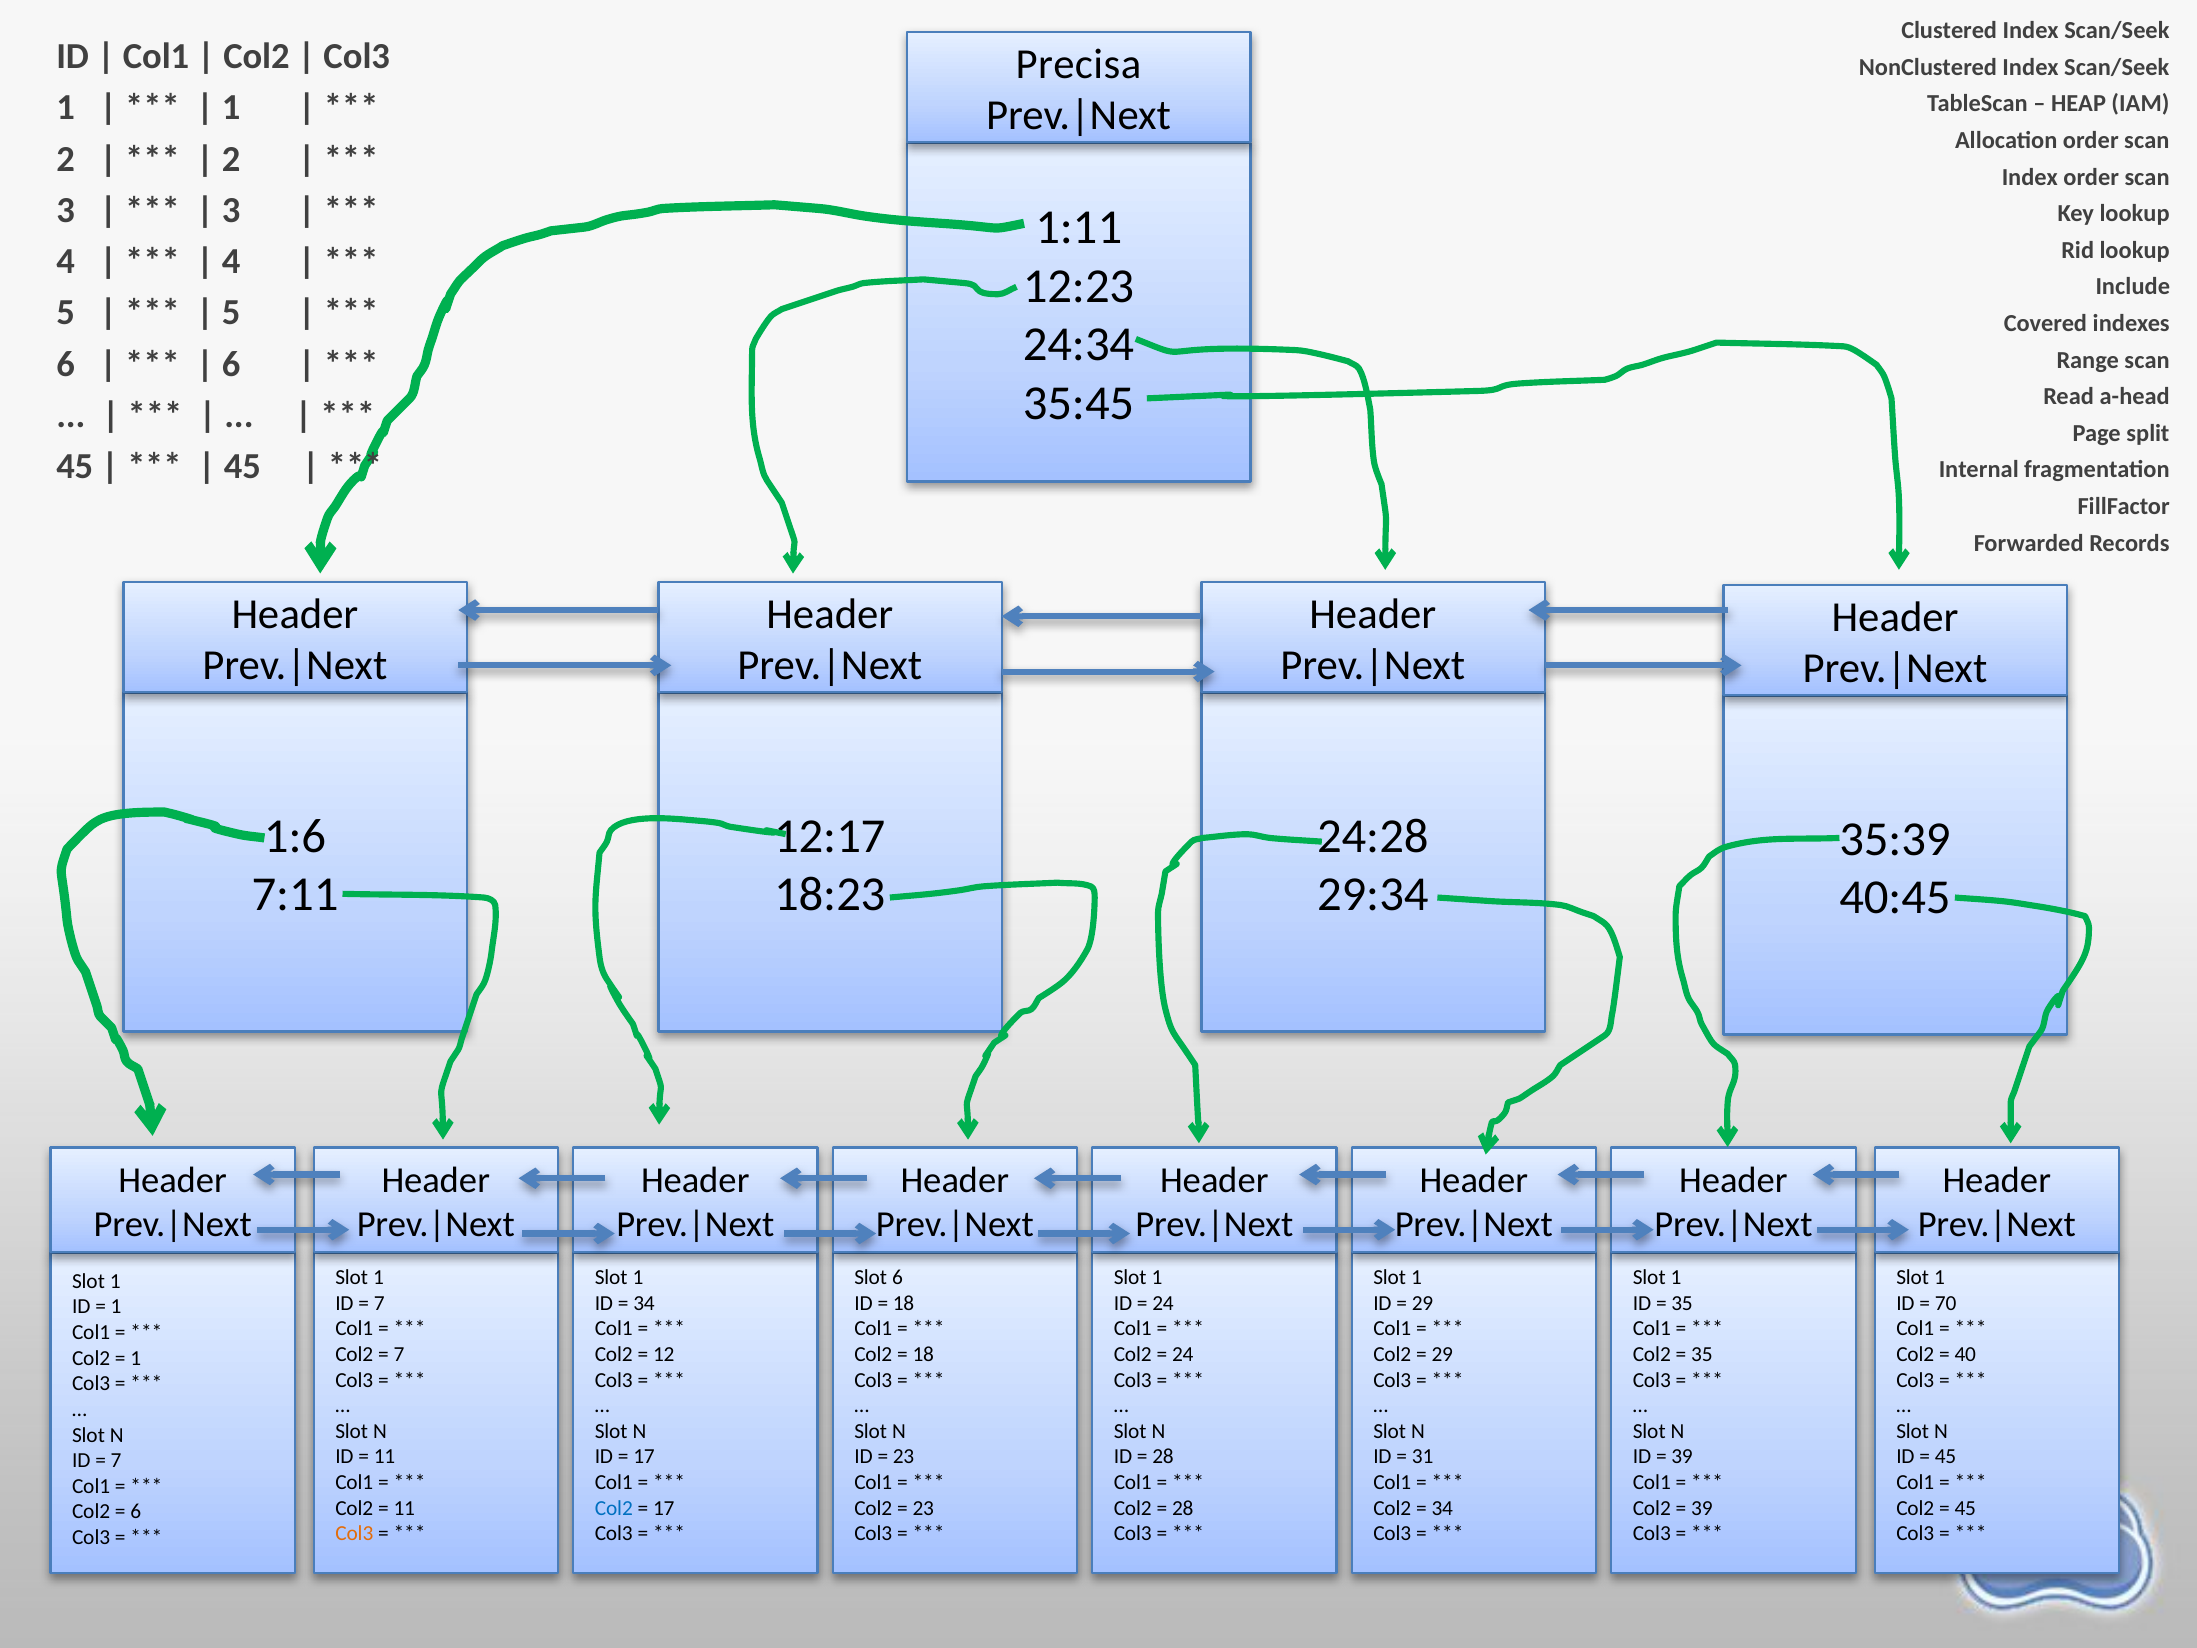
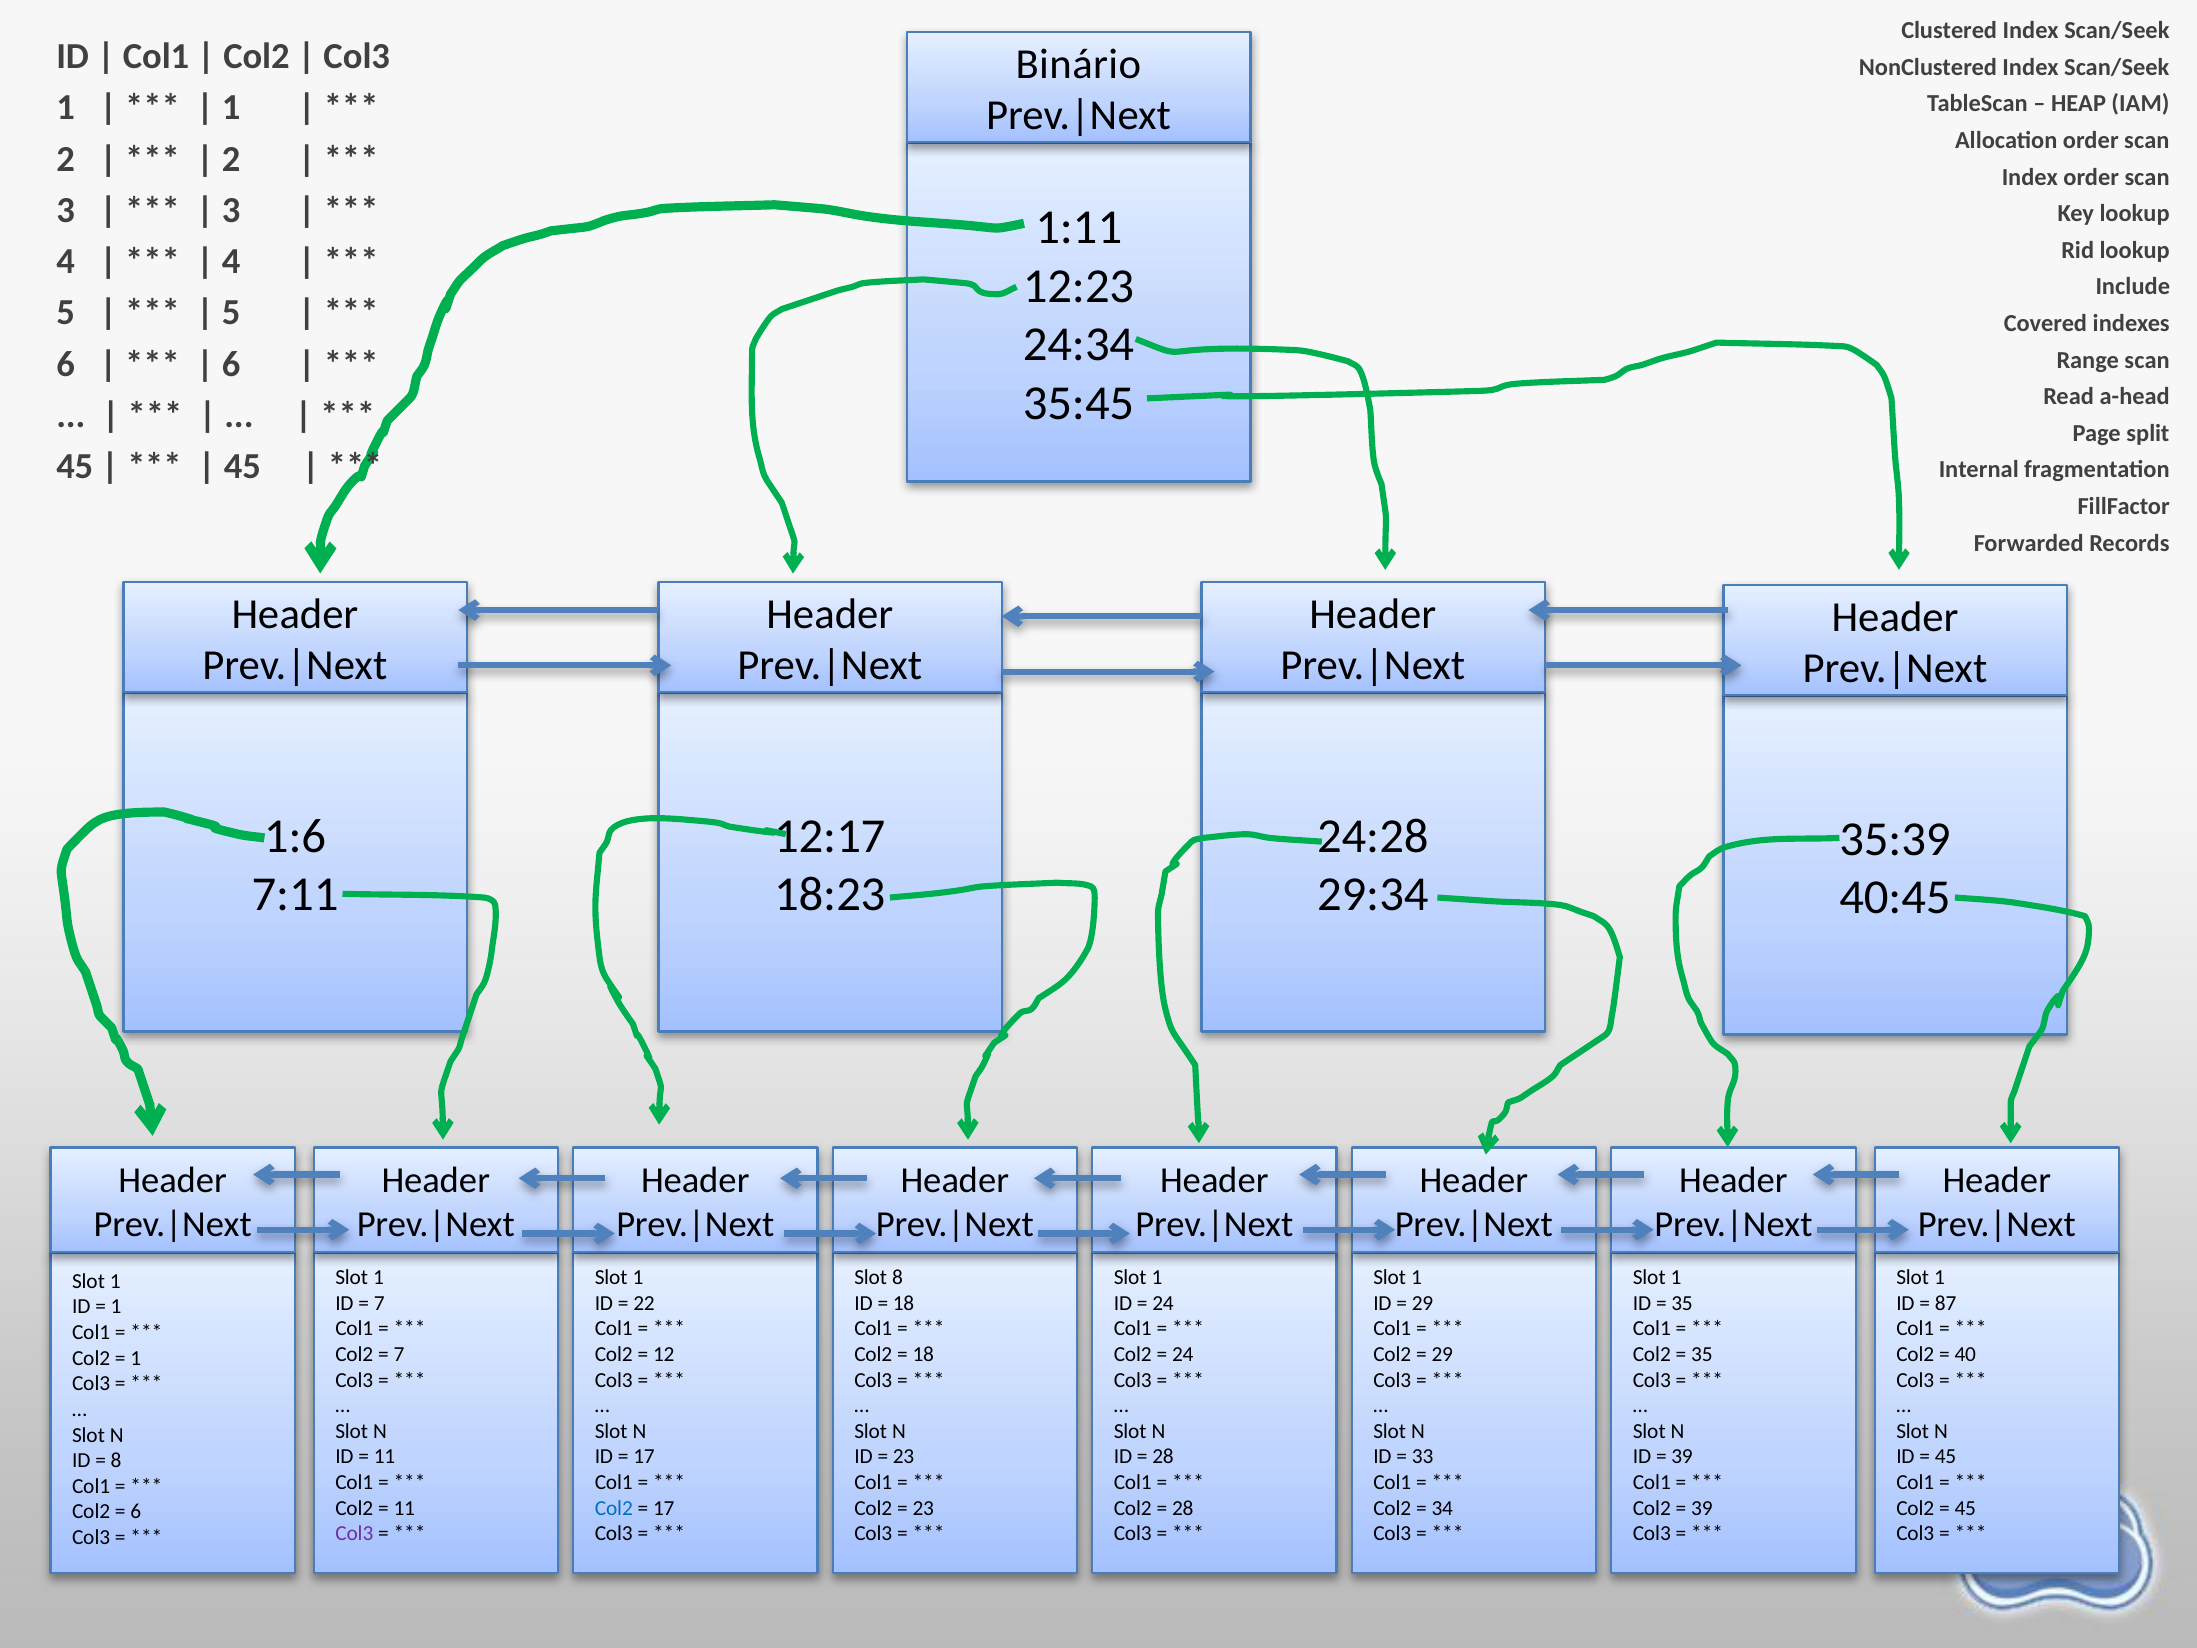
Precisa: Precisa -> Binário (1078, 64)
Slot 6: 6 -> 8 (897, 1278)
34: 34 -> 22 (644, 1303)
70: 70 -> 87 (1946, 1303)
31: 31 -> 33 (1423, 1457)
7: 7 -> 8 (116, 1460)
Col3 colour: orange -> purple (354, 1534)
